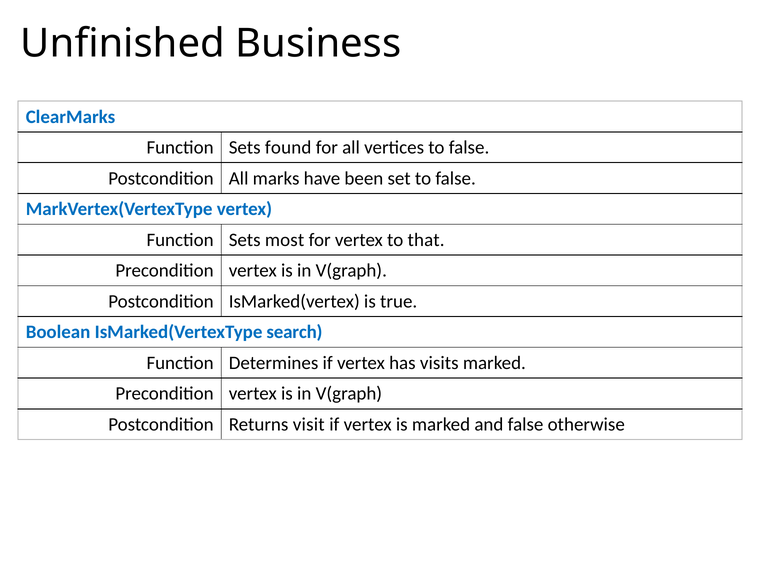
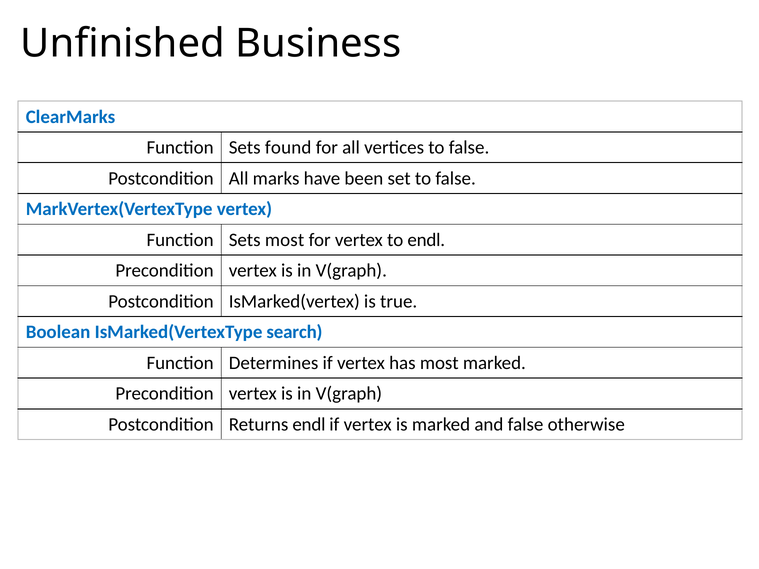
to that: that -> endl (426, 240)
has visits: visits -> most (439, 363)
Returns visit: visit -> endl (309, 425)
